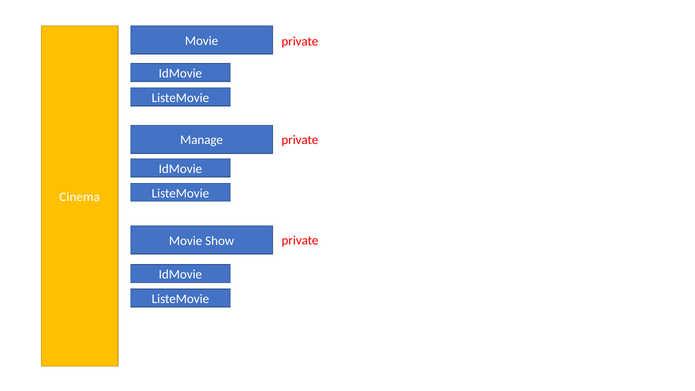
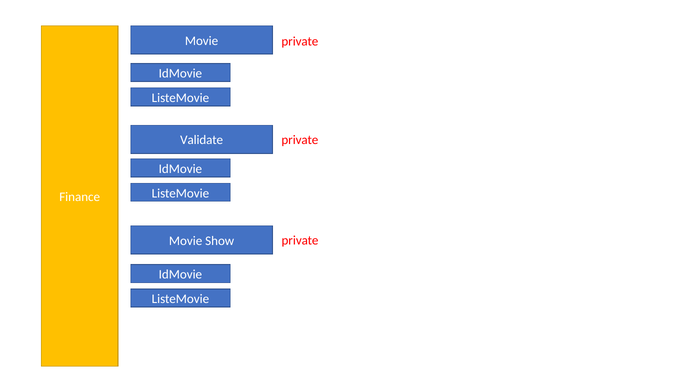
Manage: Manage -> Validate (202, 140)
Cinema: Cinema -> Finance (80, 197)
